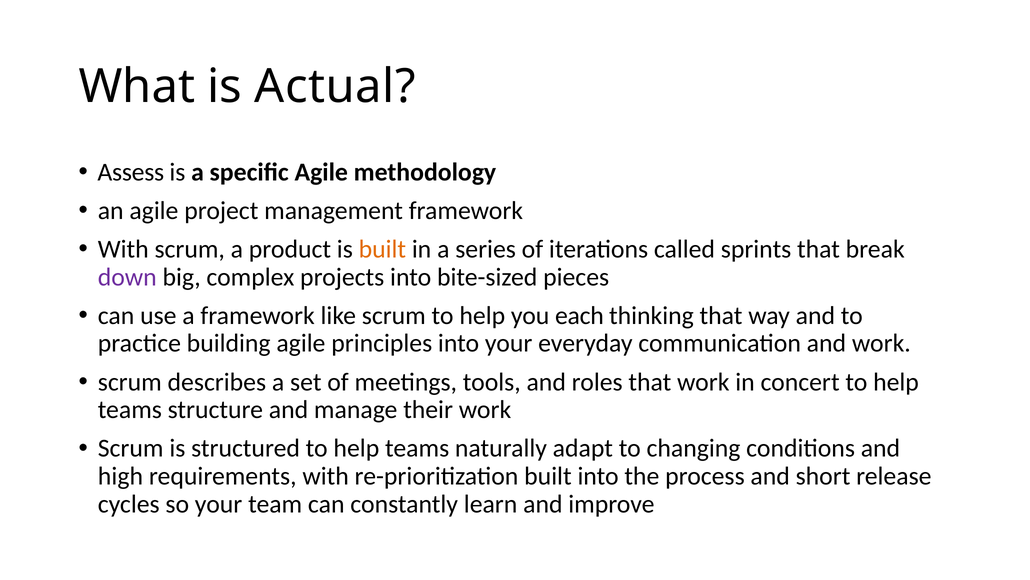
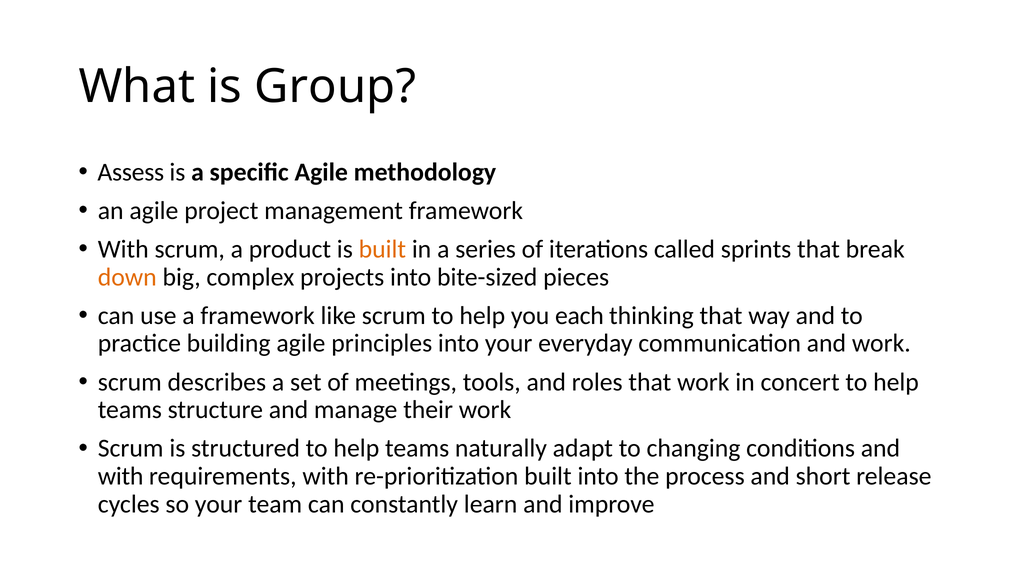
Actual: Actual -> Group (335, 87)
down colour: purple -> orange (127, 277)
high: high -> with (121, 476)
